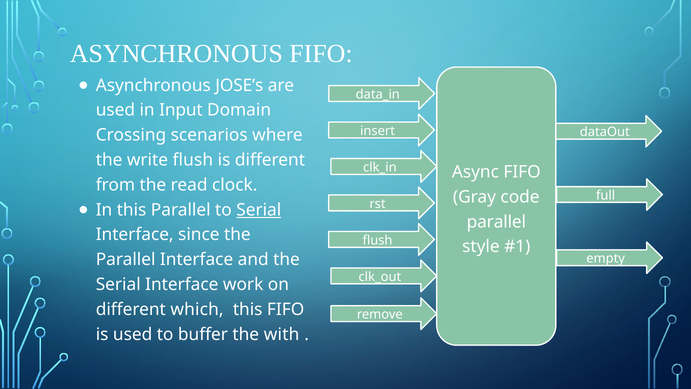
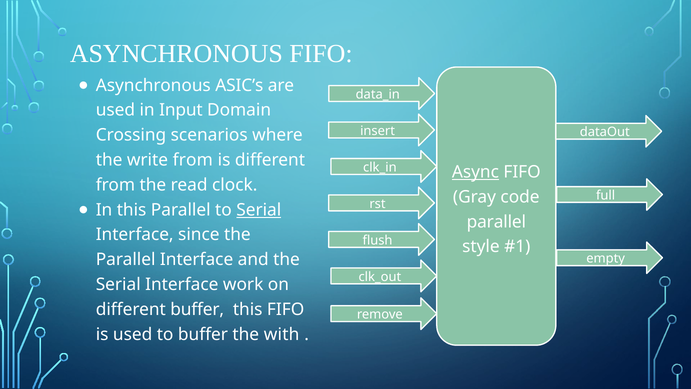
JOSE’s: JOSE’s -> ASIC’s (239, 85)
write flush: flush -> from (193, 160)
Async underline: none -> present (475, 172)
different which: which -> buffer (197, 309)
